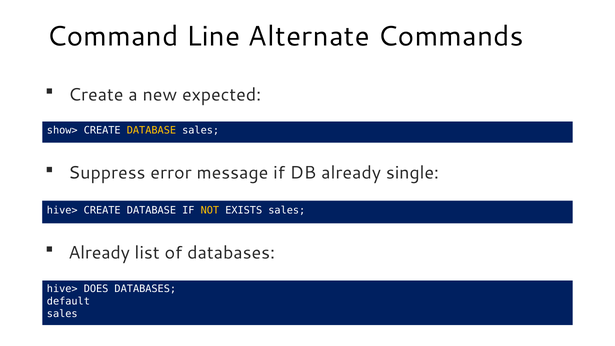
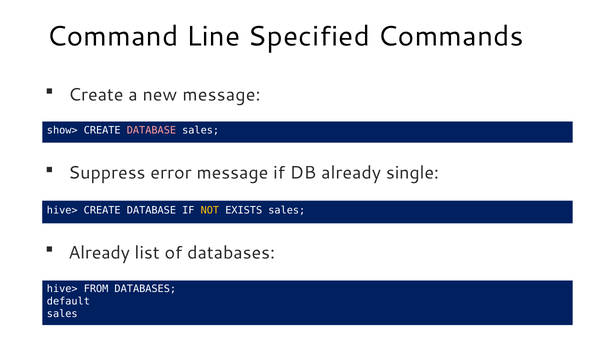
Alternate: Alternate -> Specified (309, 36)
new expected: expected -> message (222, 95)
DATABASE colour: yellow -> pink (151, 131)
DOES: DOES -> FROM (96, 289)
